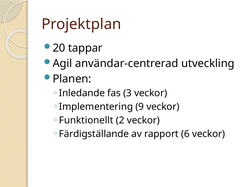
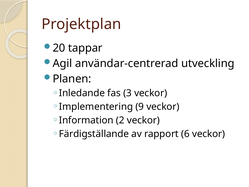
Funktionellt: Funktionellt -> Information (86, 120)
